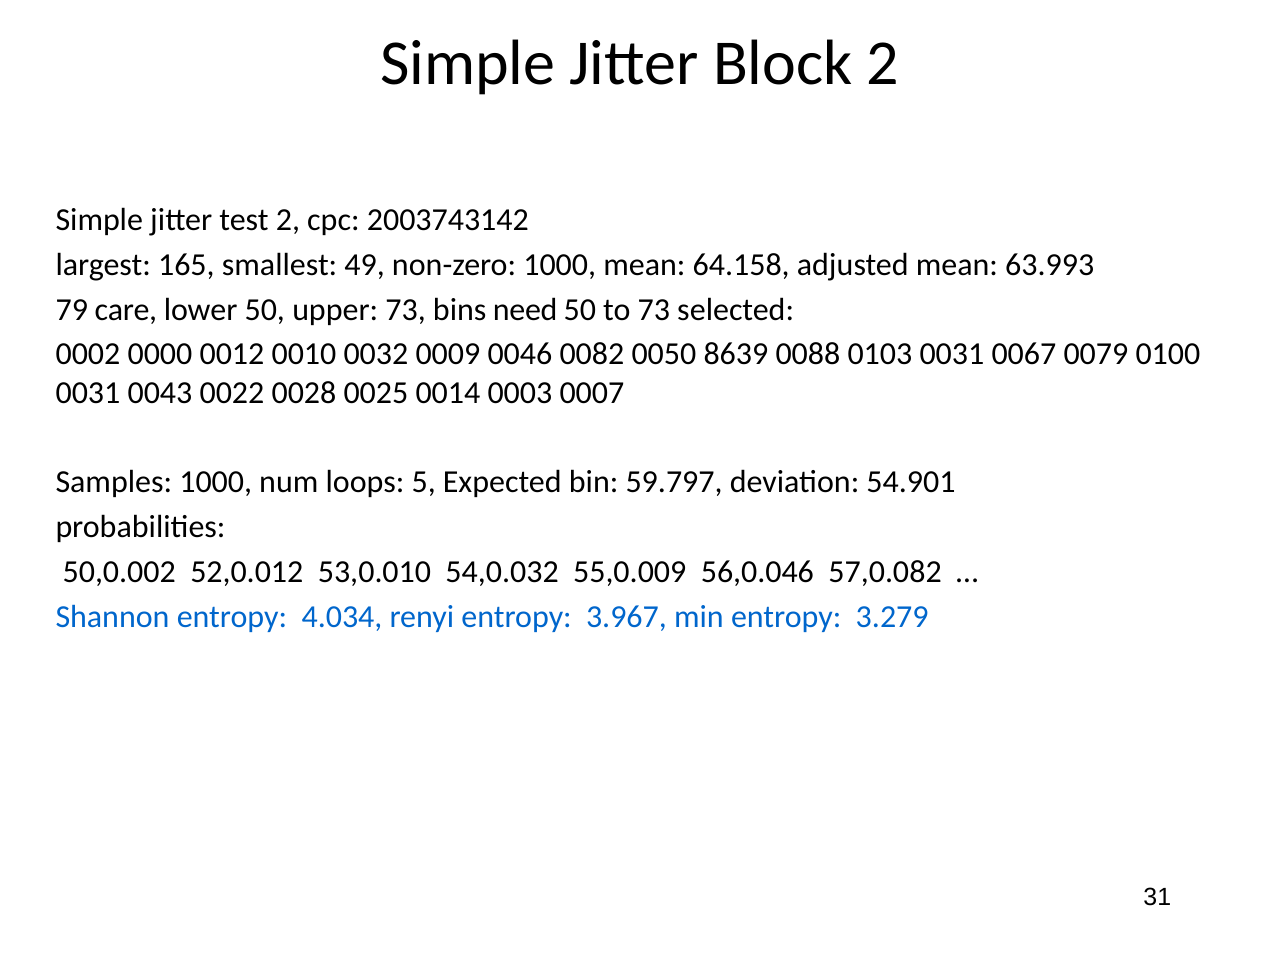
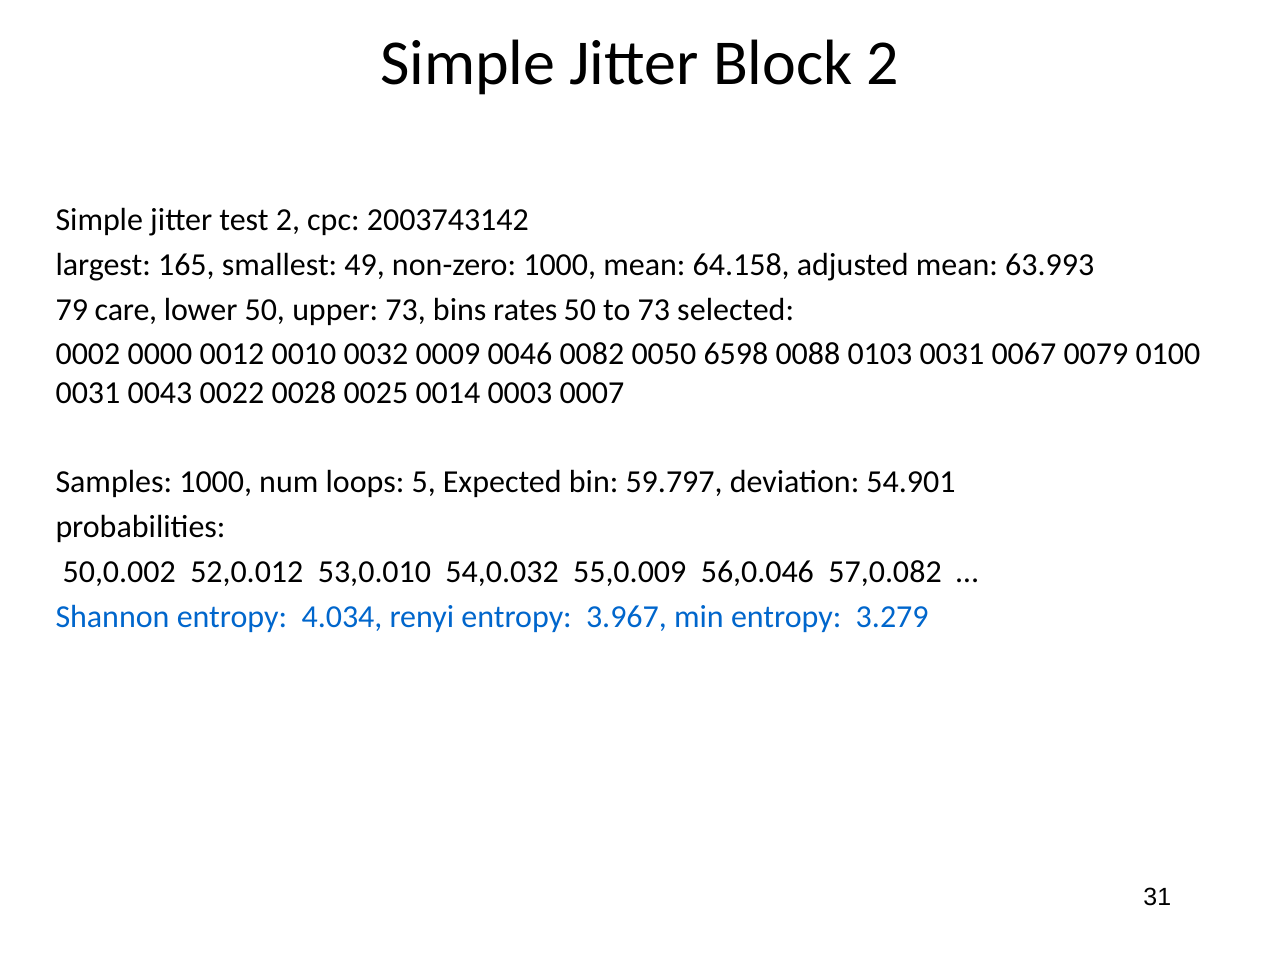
need: need -> rates (525, 309)
8639: 8639 -> 6598 (736, 354)
